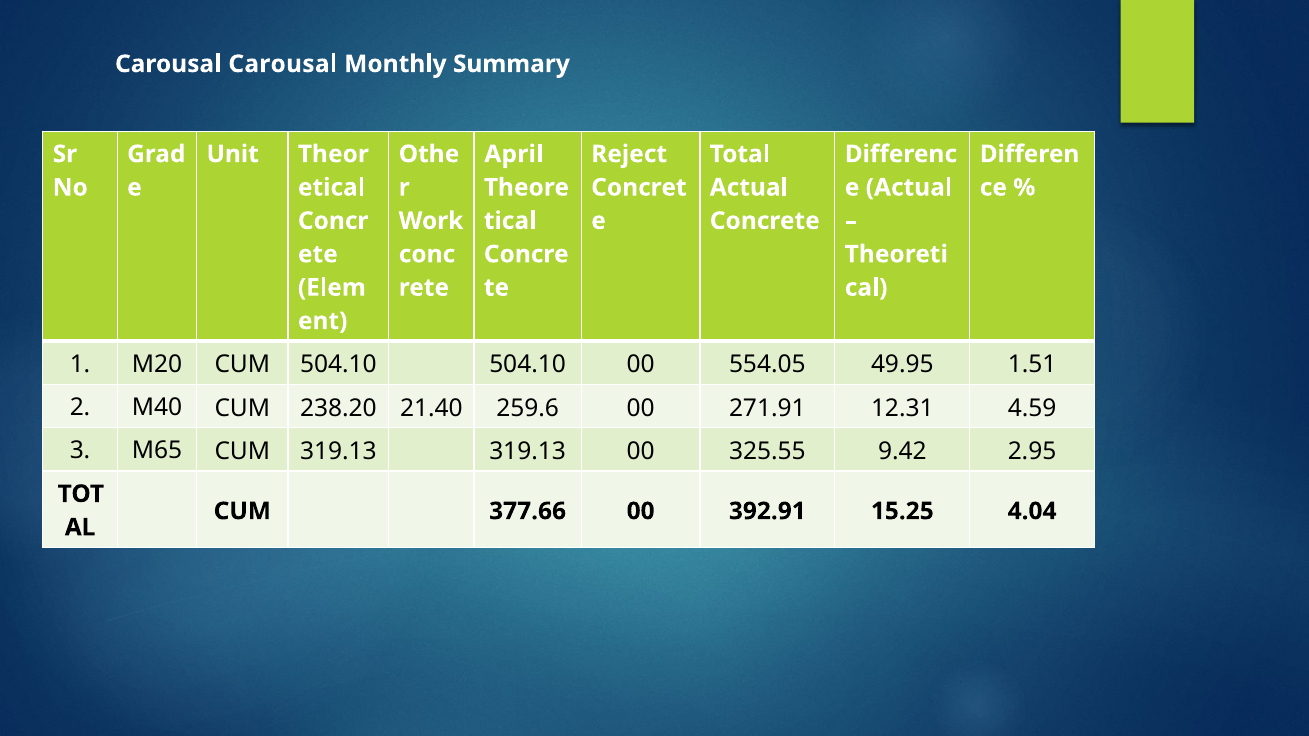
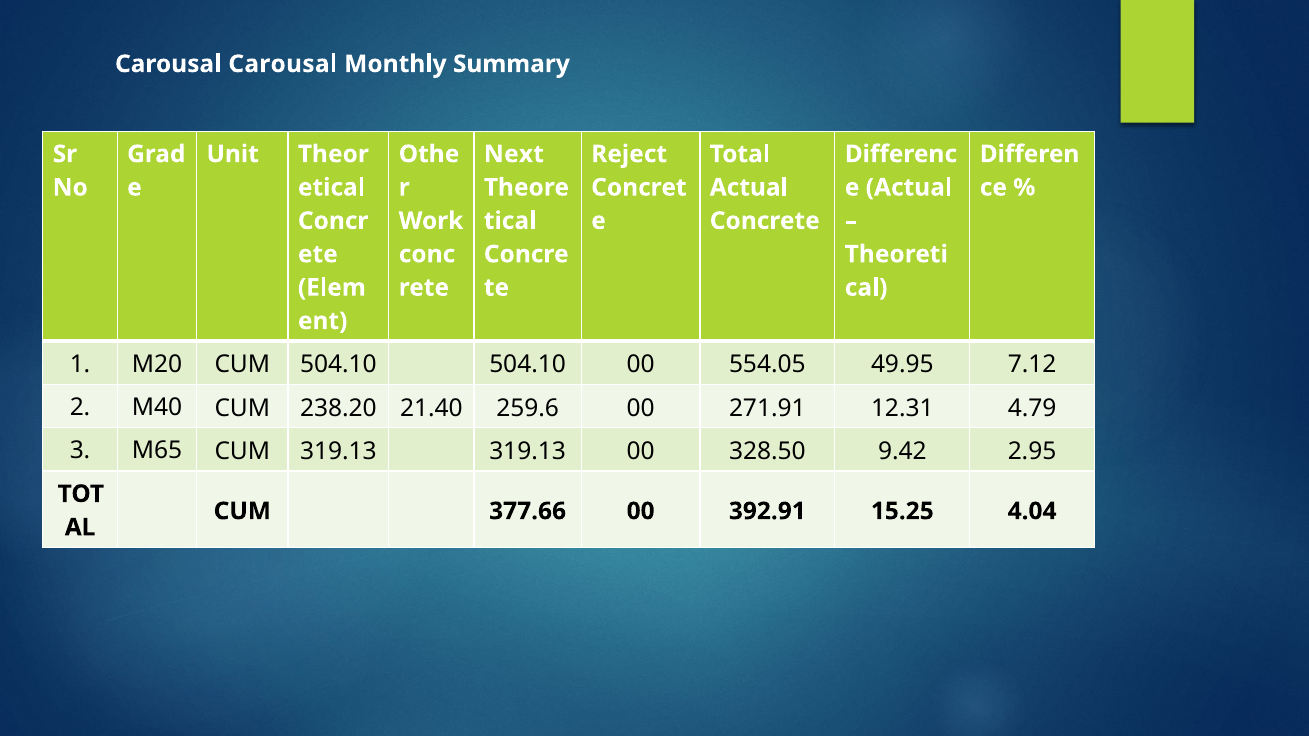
April: April -> Next (514, 154)
1.51: 1.51 -> 7.12 (1032, 365)
4.59: 4.59 -> 4.79 (1032, 408)
325.55: 325.55 -> 328.50 (767, 451)
